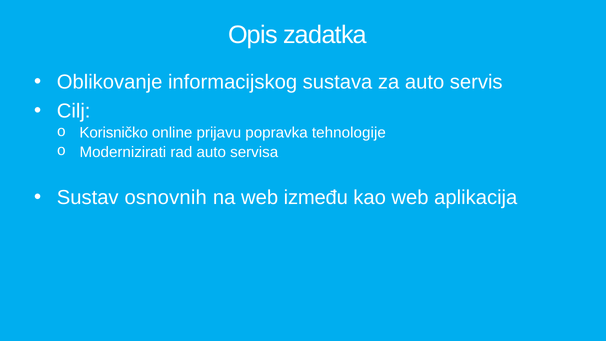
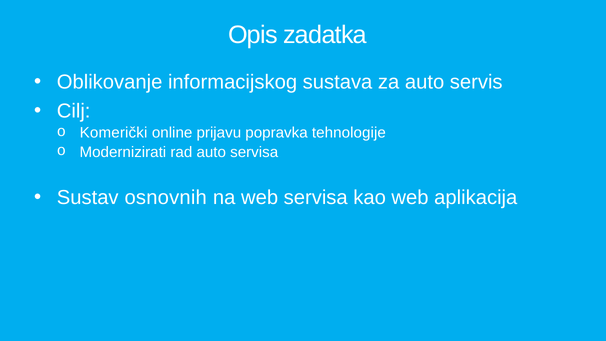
Korisničko: Korisničko -> Komerički (114, 133)
web između: između -> servisa (316, 198)
